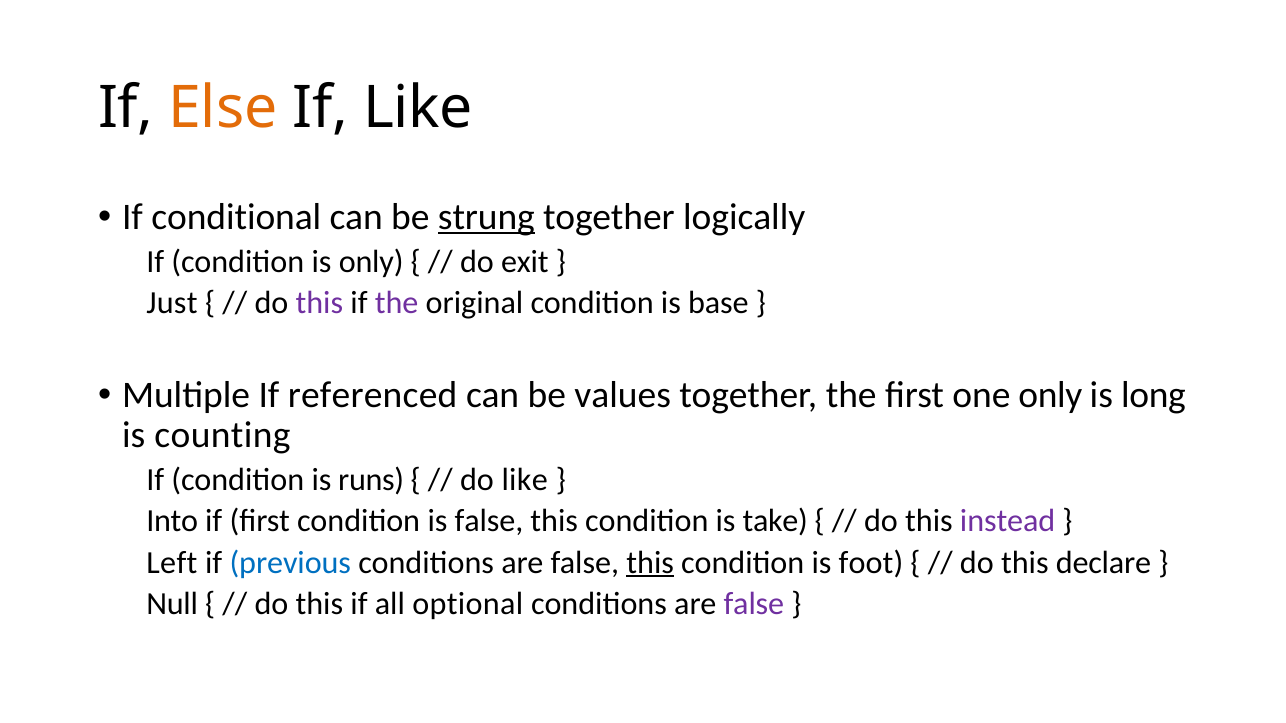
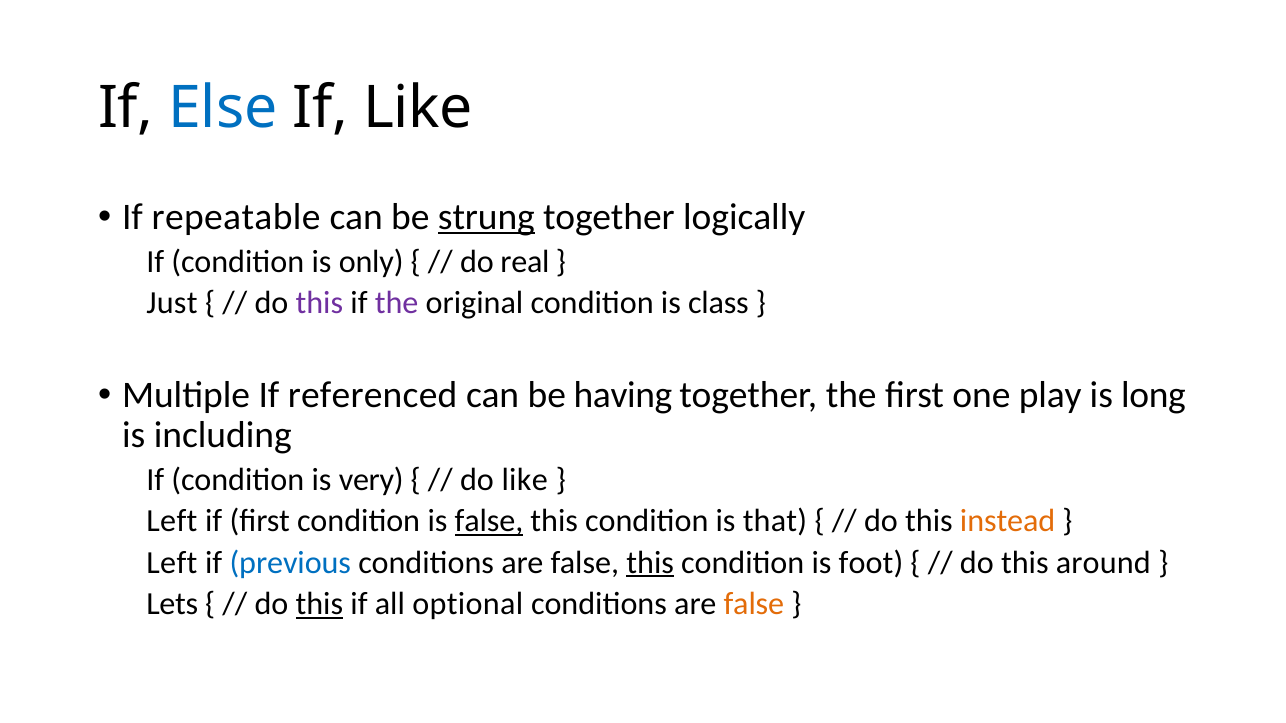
Else colour: orange -> blue (223, 108)
conditional: conditional -> repeatable (236, 217)
exit: exit -> real (525, 262)
base: base -> class (718, 303)
values: values -> having (623, 395)
one only: only -> play (1050, 395)
counting: counting -> including (223, 436)
runs: runs -> very (371, 480)
Into: Into -> Left (172, 522)
false underline: none -> present (489, 522)
take: take -> that (775, 522)
instead colour: purple -> orange (1008, 522)
declare: declare -> around (1103, 563)
Null: Null -> Lets (172, 604)
this underline: none -> present (319, 604)
false colour: purple -> orange (754, 604)
